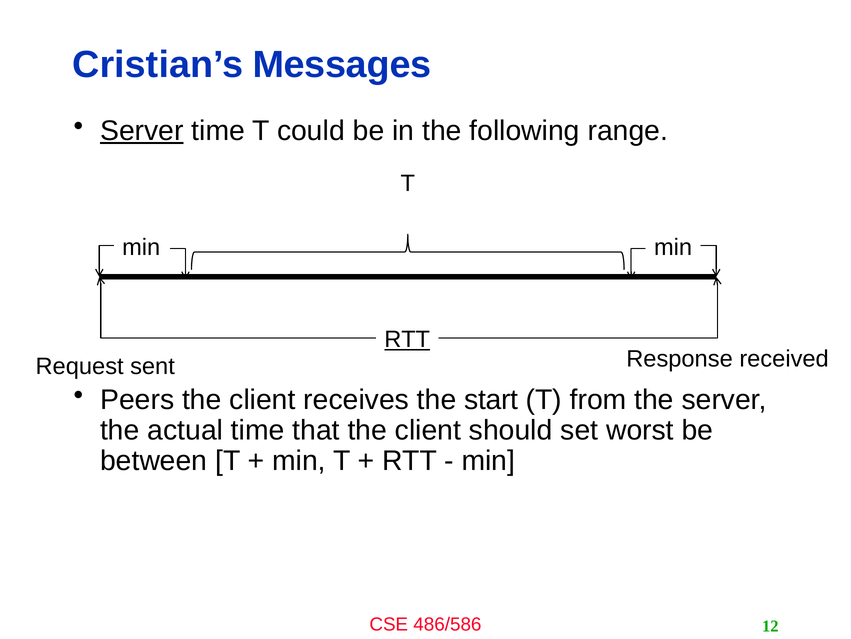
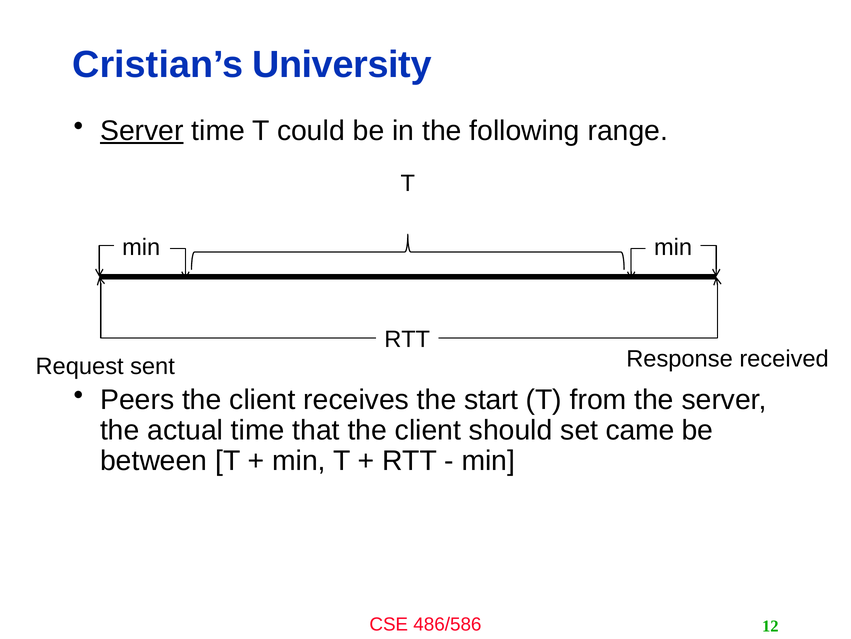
Messages: Messages -> University (342, 65)
RTT underline: present -> none (407, 339)
worst: worst -> came (640, 430)
